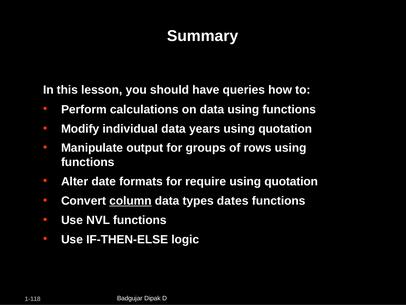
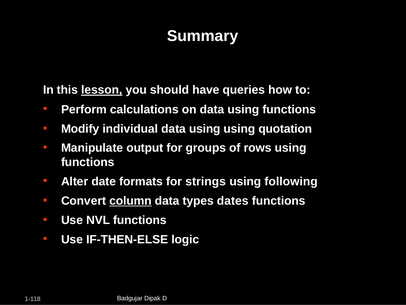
lesson underline: none -> present (102, 90)
individual data years: years -> using (205, 129)
require: require -> strings (206, 181)
quotation: quotation -> following (291, 181)
